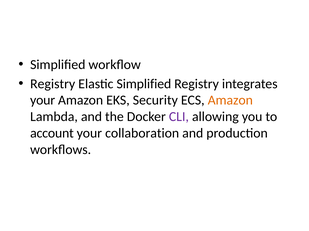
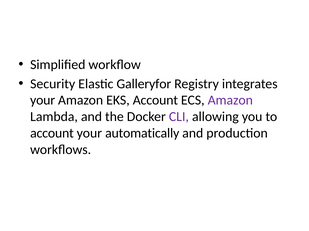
Registry: Registry -> Security (53, 84)
Elastic Simplified: Simplified -> Galleryfor (144, 84)
EKS Security: Security -> Account (155, 101)
Amazon colour: orange -> purple (230, 101)
collaboration: collaboration -> automatically (142, 134)
